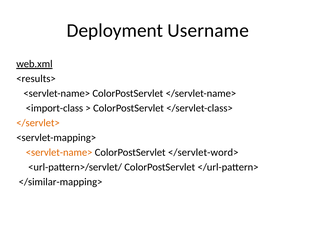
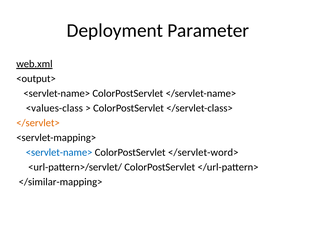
Username: Username -> Parameter (208, 31)
<results>: <results> -> <output> (36, 79)
<import-class: <import-class -> <values-class (54, 108)
<servlet-name> colour: orange -> blue (59, 152)
